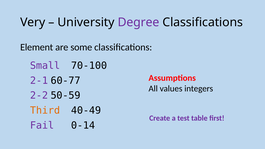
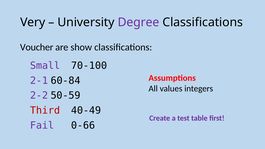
Element: Element -> Voucher (37, 47)
some: some -> show (81, 47)
60-77: 60-77 -> 60-84 (66, 81)
Third colour: orange -> red (45, 110)
0-14: 0-14 -> 0-66 (83, 125)
